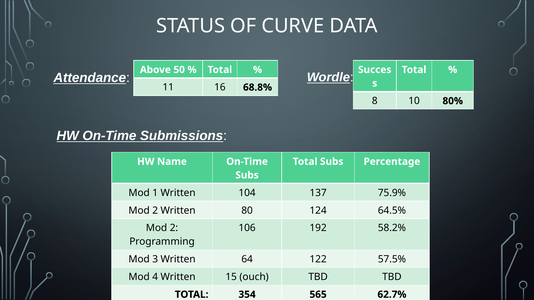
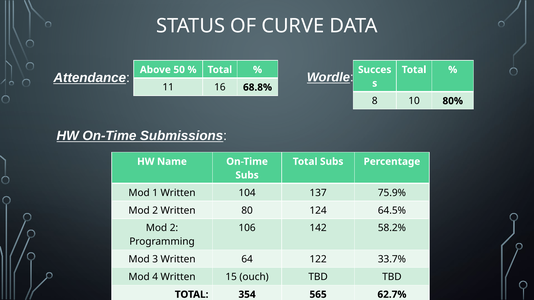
192: 192 -> 142 (318, 228)
57.5%: 57.5% -> 33.7% (392, 260)
